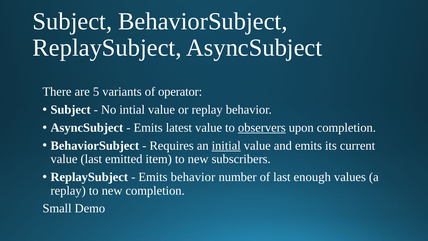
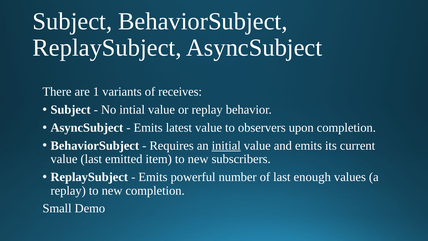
5: 5 -> 1 (96, 92)
operator: operator -> receives (180, 92)
observers underline: present -> none (262, 128)
Emits behavior: behavior -> powerful (193, 177)
